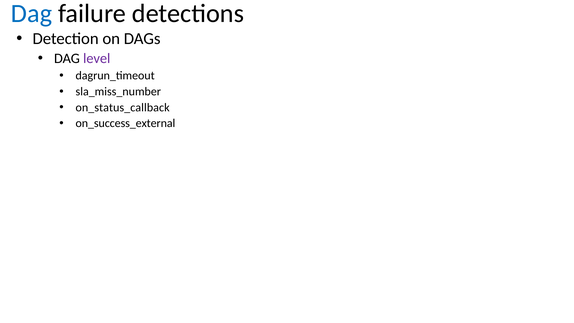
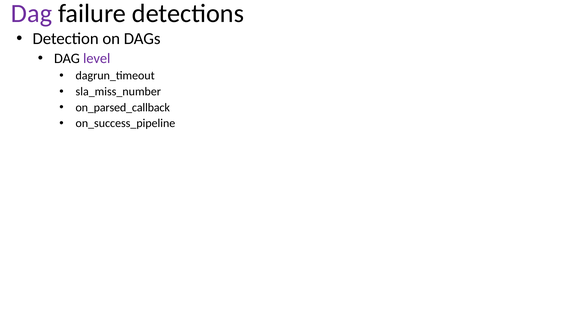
Dag colour: blue -> purple (32, 14)
on_status_callback: on_status_callback -> on_parsed_callback (123, 107)
on_success_external: on_success_external -> on_success_pipeline (125, 123)
